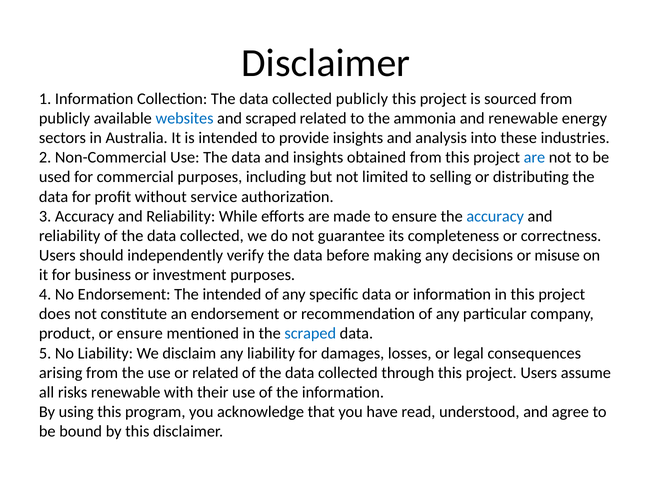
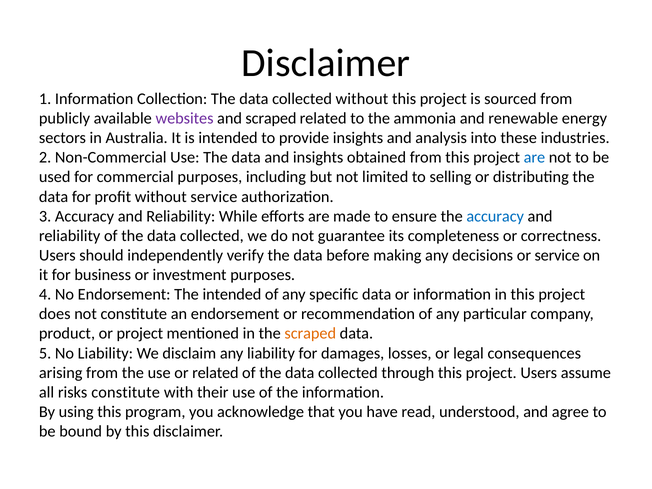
collected publicly: publicly -> without (362, 99)
websites colour: blue -> purple (185, 118)
or misuse: misuse -> service (557, 255)
or ensure: ensure -> project (140, 334)
scraped colour: blue -> orange (310, 334)
risks renewable: renewable -> constitute (126, 392)
